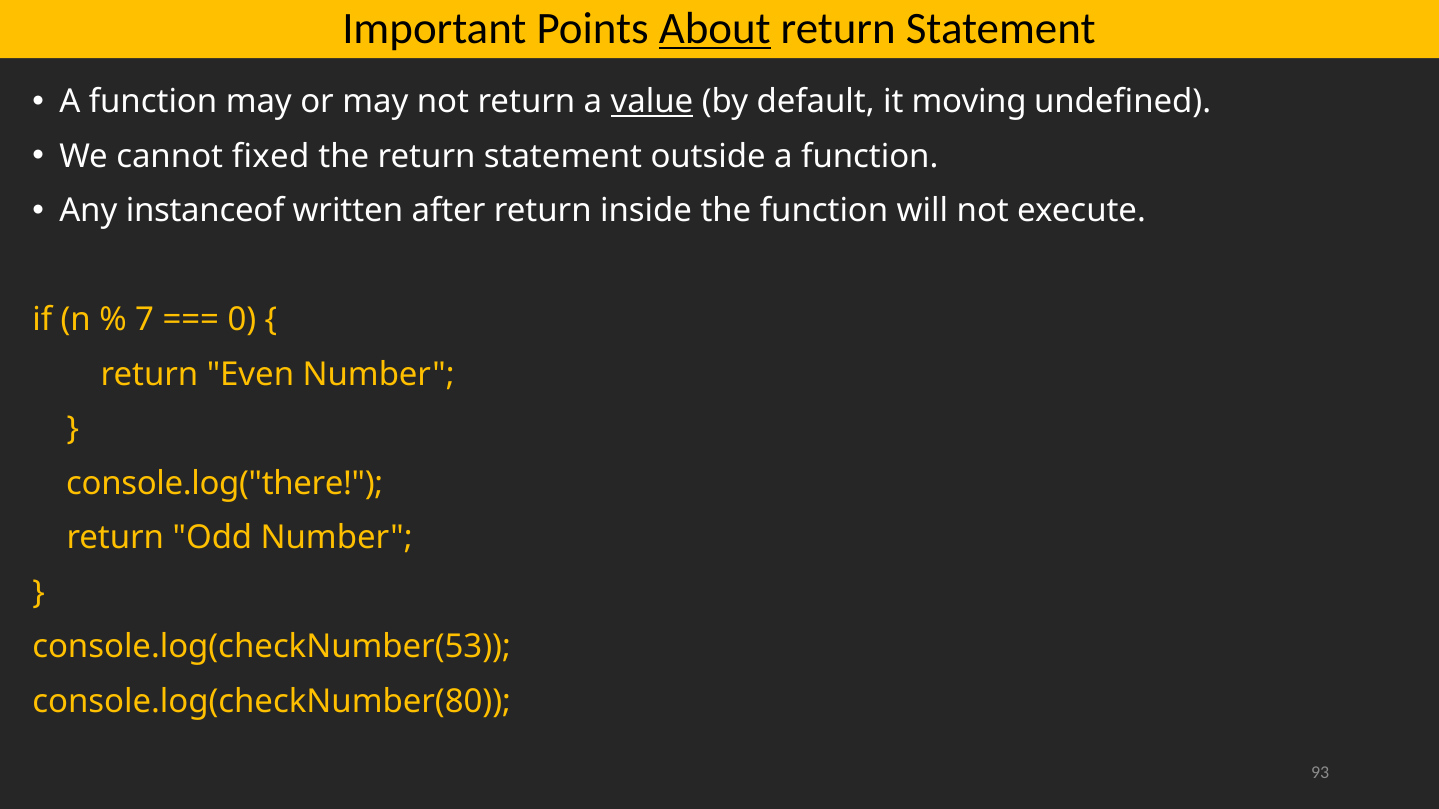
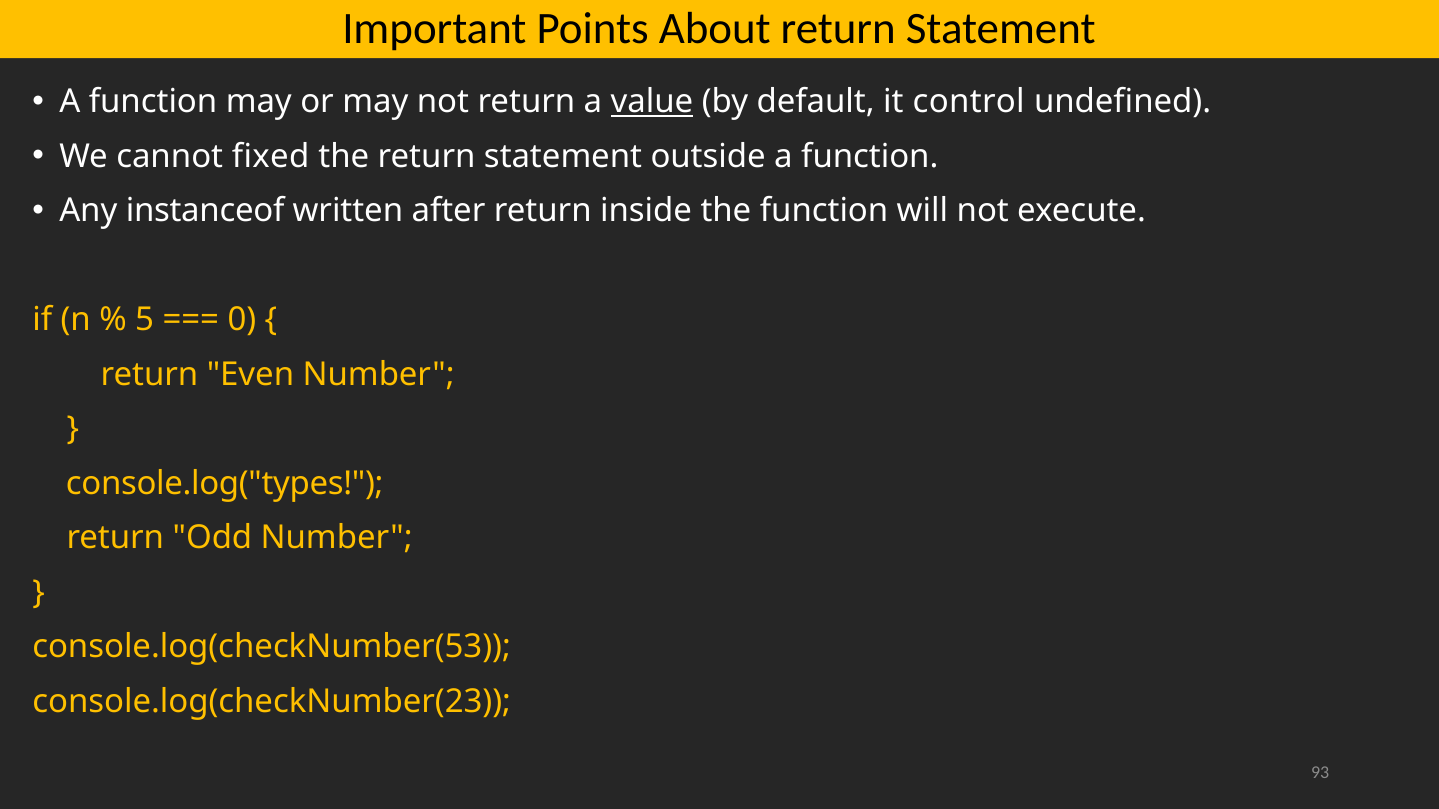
About underline: present -> none (715, 29)
moving: moving -> control (969, 102)
7: 7 -> 5 (145, 320)
console.log("there: console.log("there -> console.log("types (225, 484)
console.log(checkNumber(80: console.log(checkNumber(80 -> console.log(checkNumber(23 (272, 702)
